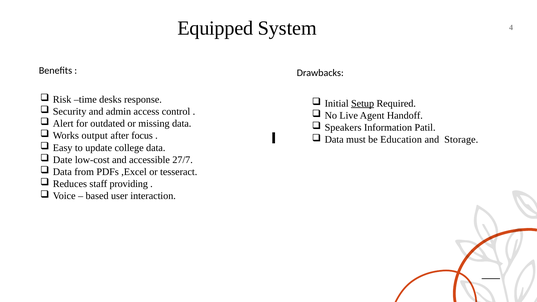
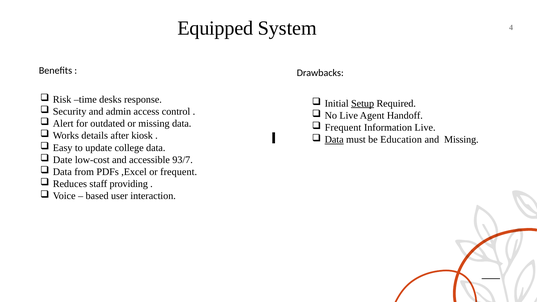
Speakers: Speakers -> Frequent (343, 128)
Information Patil: Patil -> Live (425, 128)
output: output -> details (95, 136)
focus: focus -> kiosk (142, 136)
Data underline: none -> present (334, 140)
and Storage: Storage -> Missing (461, 140)
27/7: 27/7 -> 93/7 (183, 160)
or tesseract: tesseract -> frequent (179, 172)
